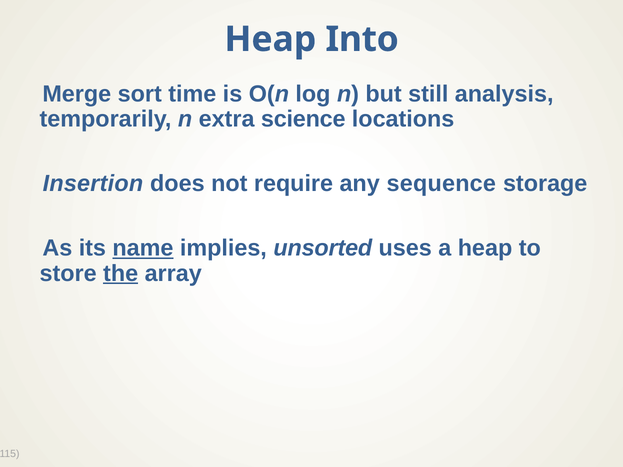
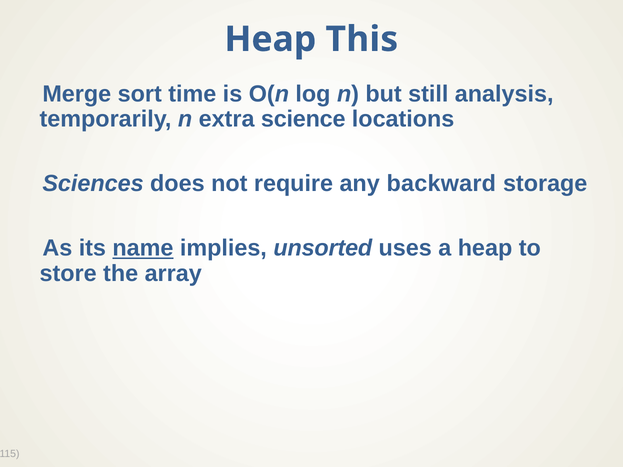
Into: Into -> This (362, 39)
Insertion: Insertion -> Sciences (93, 184)
sequence: sequence -> backward (441, 184)
the underline: present -> none (121, 274)
